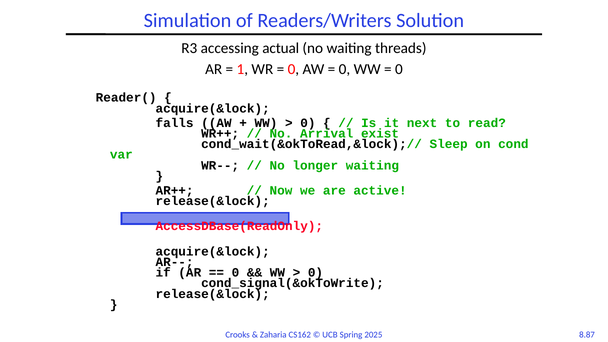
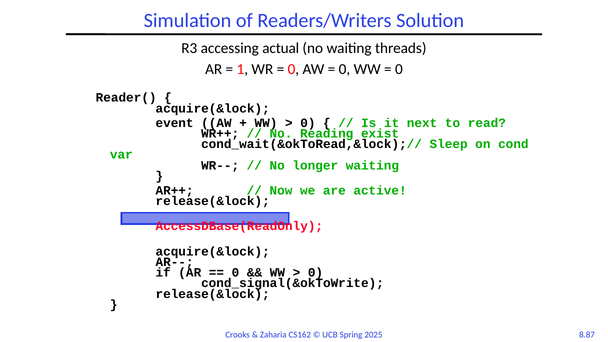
falls: falls -> event (175, 123)
Arrival: Arrival -> Reading (327, 133)
